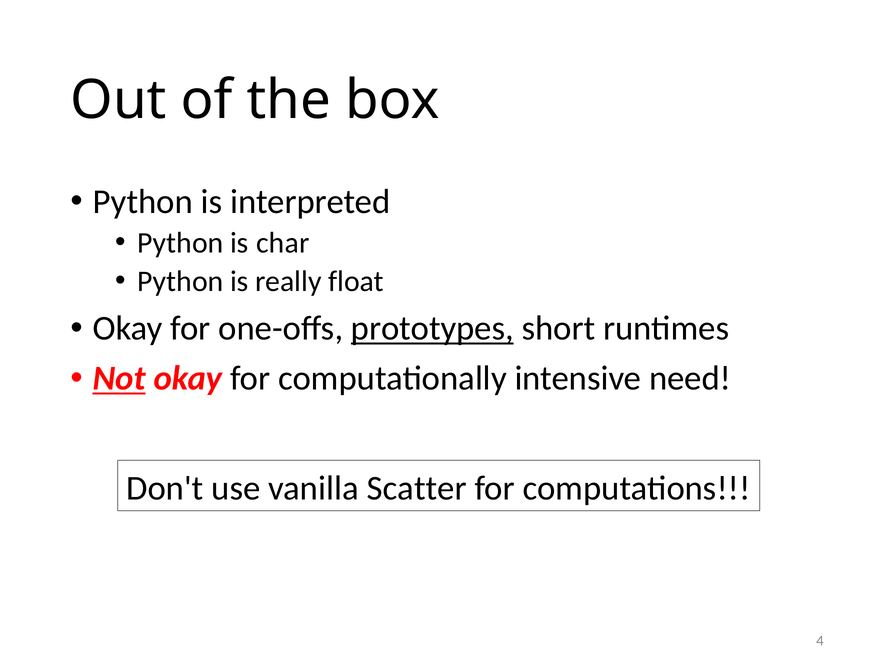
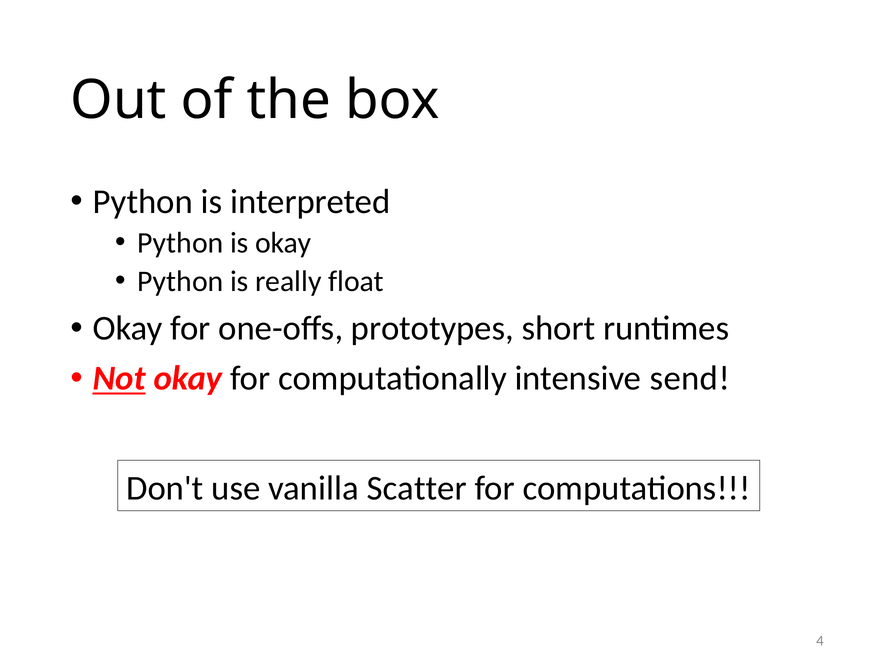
is char: char -> okay (283, 243)
prototypes underline: present -> none (432, 328)
need: need -> send (690, 378)
